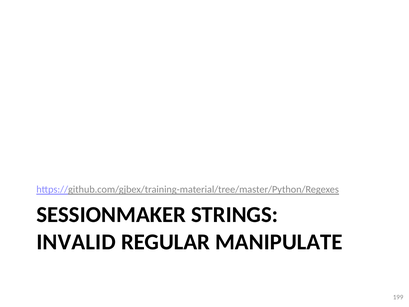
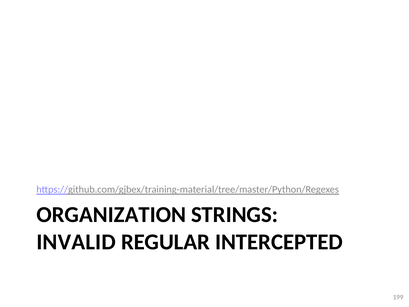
SESSIONMAKER: SESSIONMAKER -> ORGANIZATION (111, 214)
MANIPULATE: MANIPULATE -> INTERCEPTED (279, 242)
